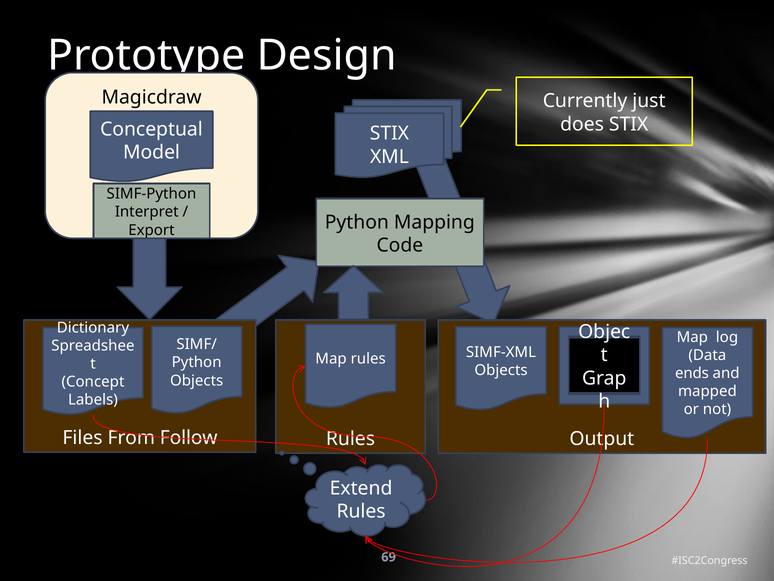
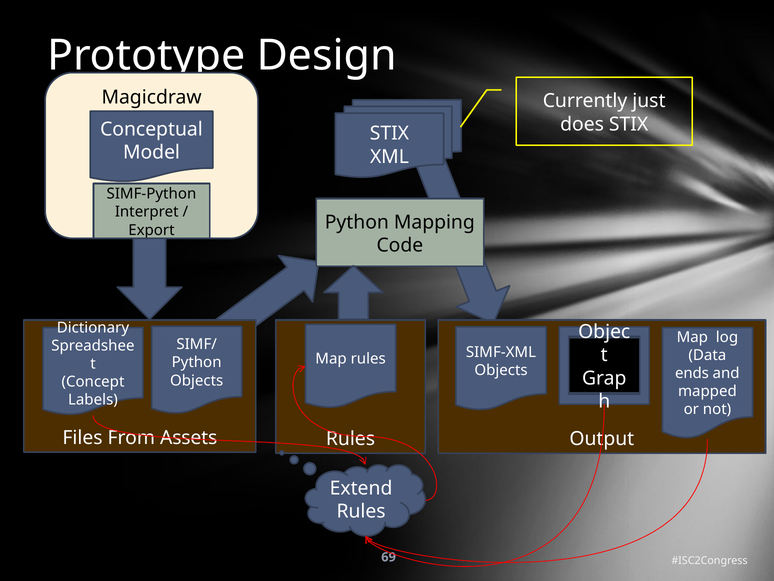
Follow: Follow -> Assets (189, 438)
